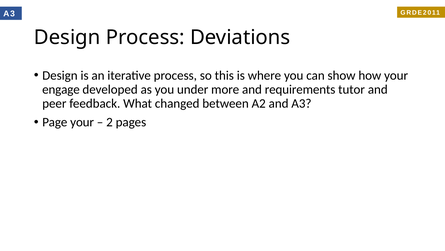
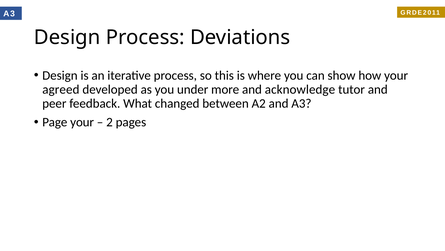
engage: engage -> agreed (61, 89)
requirements: requirements -> acknowledge (300, 89)
